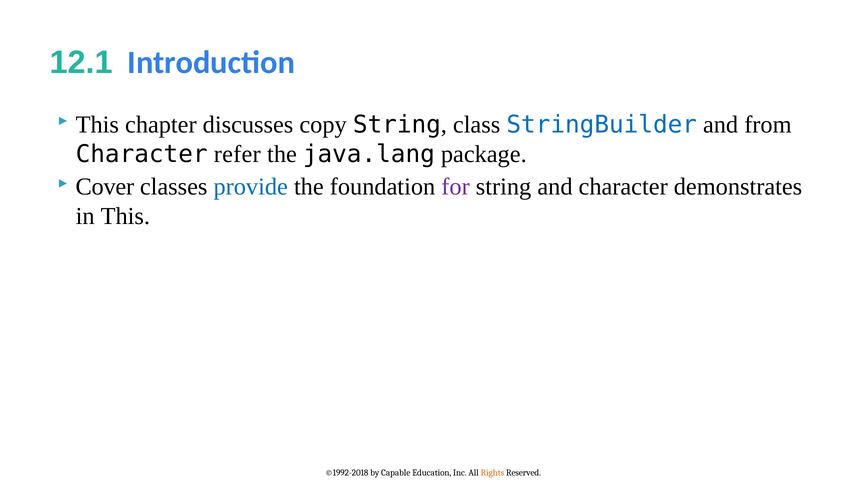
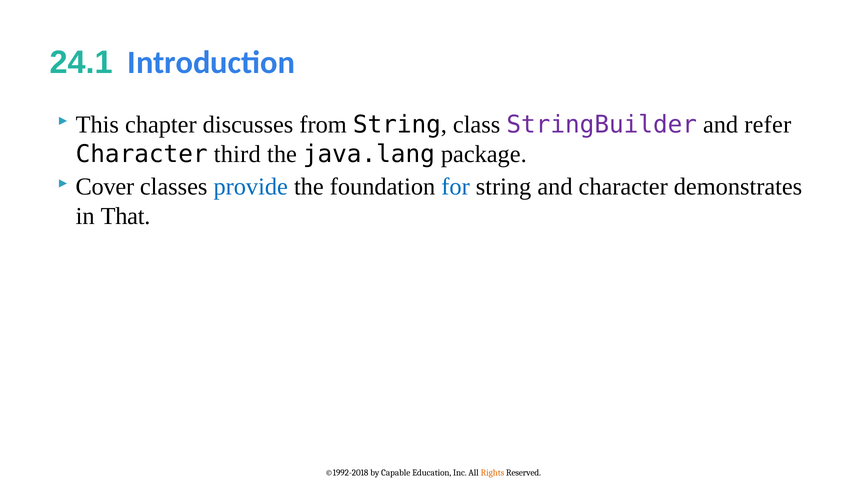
12.1: 12.1 -> 24.1 (81, 62)
copy: copy -> from (323, 125)
StringBuilder colour: blue -> purple (602, 125)
from: from -> refer (768, 125)
refer: refer -> third (237, 154)
for colour: purple -> blue (456, 187)
in This: This -> That (125, 216)
